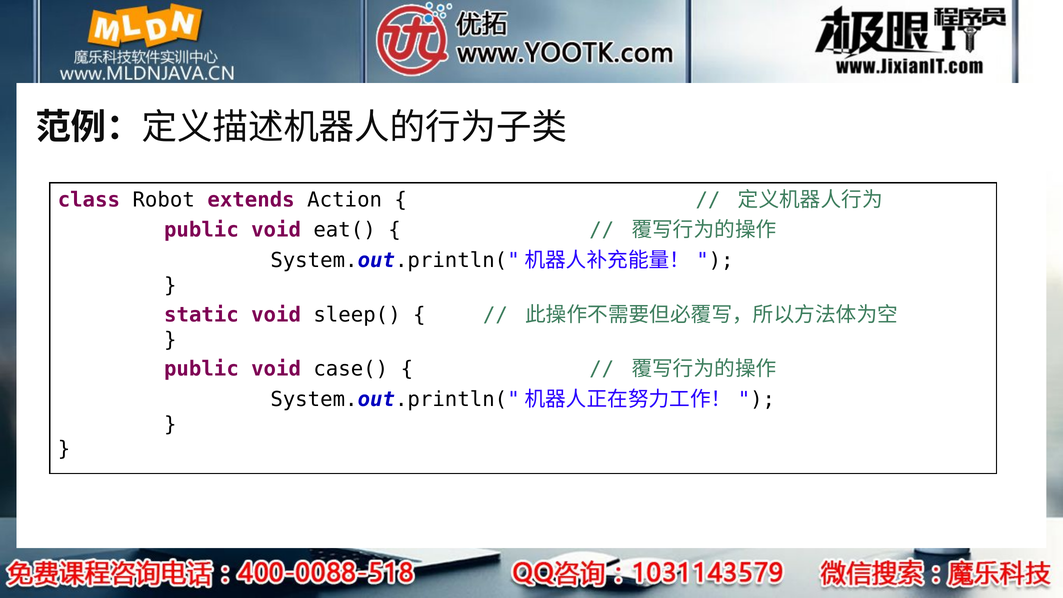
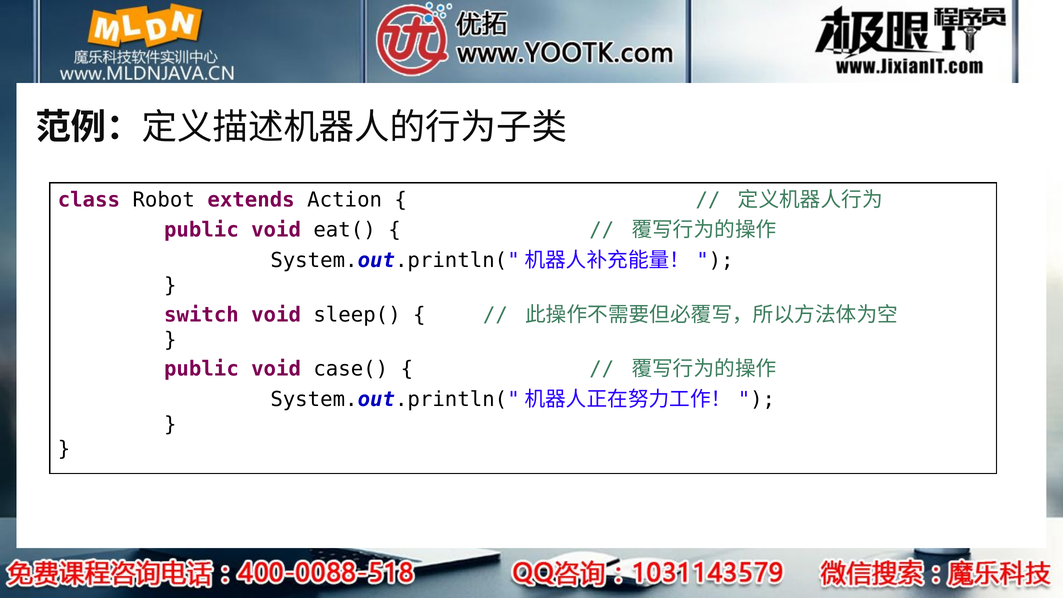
static: static -> switch (201, 315)
